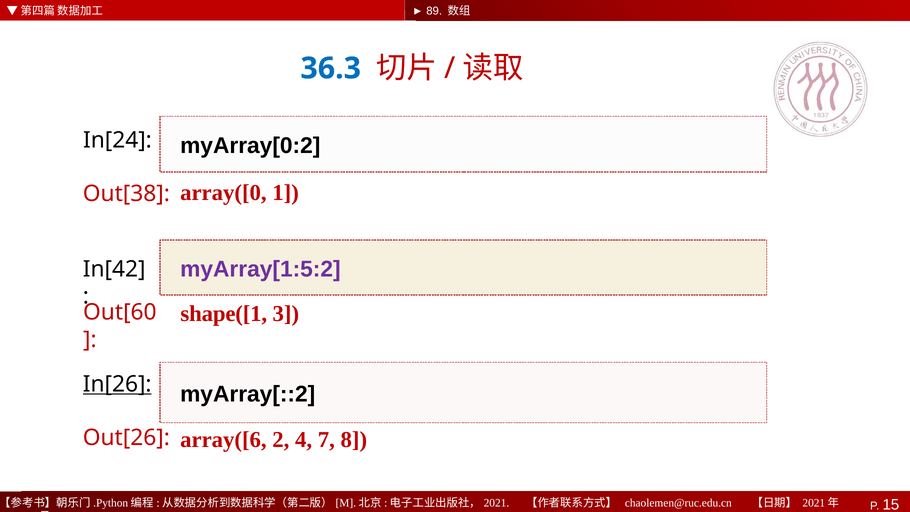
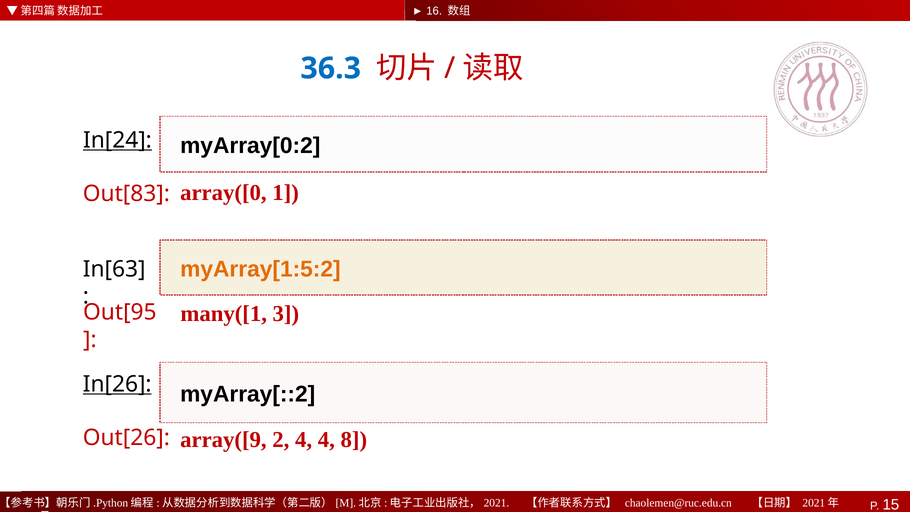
89: 89 -> 16 (434, 11)
In[24 underline: none -> present (117, 140)
Out[38: Out[38 -> Out[83 (126, 194)
myArray[1:5:2 colour: purple -> orange (260, 269)
In[42: In[42 -> In[63 (114, 269)
shape([1: shape([1 -> many([1 (224, 314)
Out[60: Out[60 -> Out[95 (120, 312)
array([6: array([6 -> array([9 (223, 440)
4 7: 7 -> 4 (326, 440)
